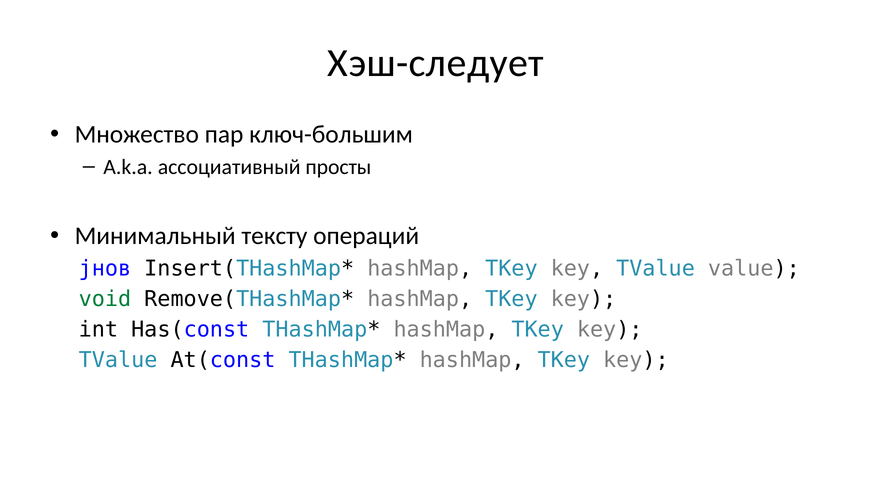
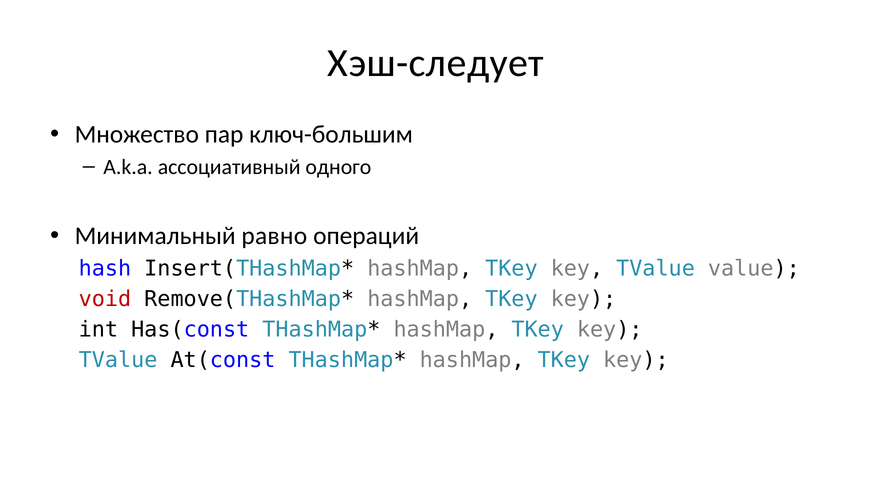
просты: просты -> одного (338, 167)
тексту: тексту -> равно (274, 236)
jнов: jнов -> hash (105, 269)
void colour: green -> red (105, 299)
